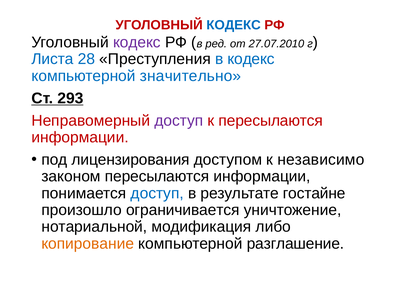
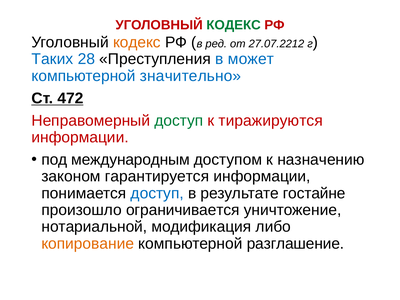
КОДЕКС colour: blue -> green (234, 25)
кодекс colour: purple -> orange (137, 42)
27.07.2010: 27.07.2010 -> 27.07.2212 (276, 44)
Листа: Листа -> Таких (52, 59)
в кодекс: кодекс -> может (251, 59)
293: 293 -> 472 (70, 98)
доступ colour: purple -> green (179, 121)
к пересылаются: пересылаются -> тиражируются (271, 121)
лицензирования: лицензирования -> международным (131, 160)
независимо: независимо -> назначению (321, 160)
законом пересылаются: пересылаются -> гарантируется (157, 176)
